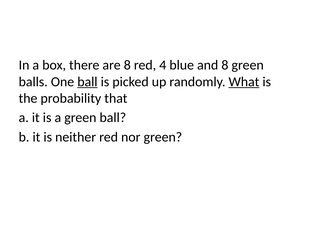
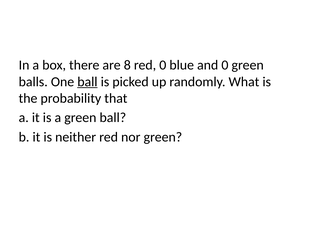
red 4: 4 -> 0 (163, 65)
and 8: 8 -> 0 (225, 65)
What underline: present -> none (244, 82)
